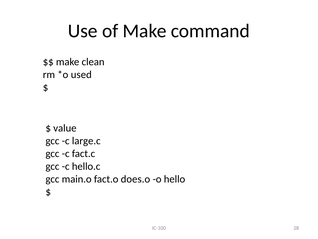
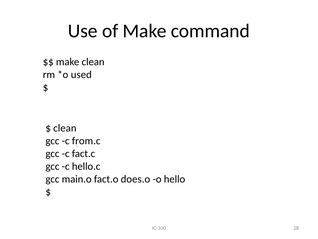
value: value -> clean (65, 128)
large.c: large.c -> from.c (86, 141)
